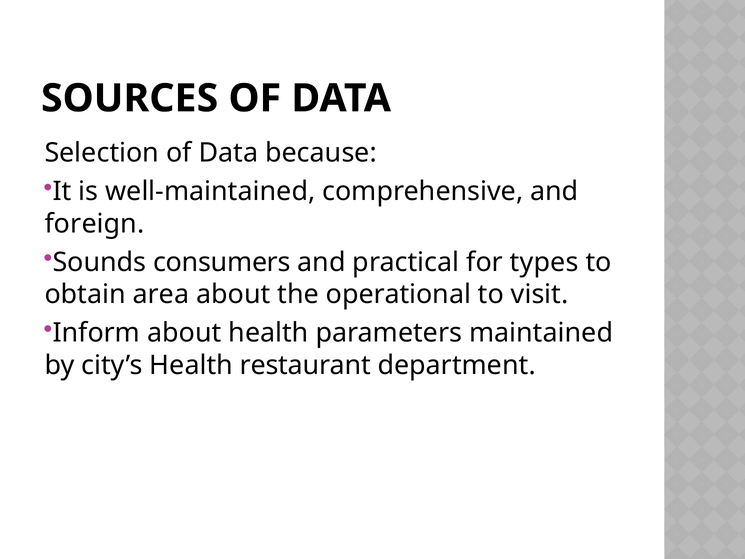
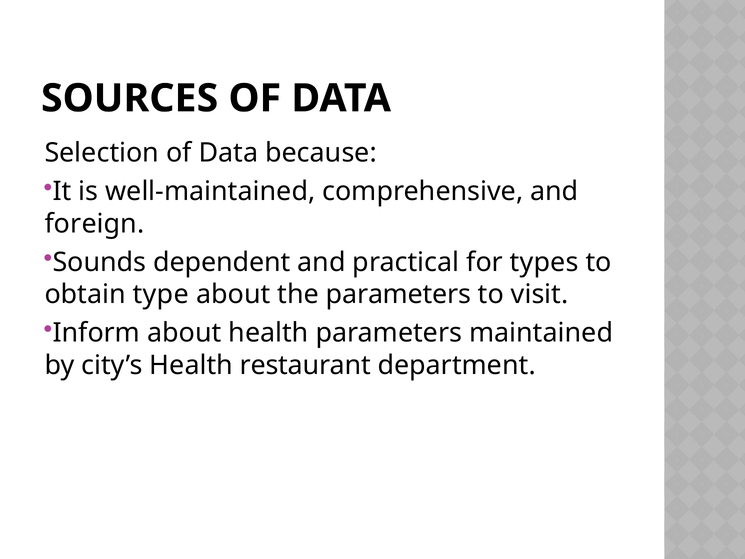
consumers: consumers -> dependent (222, 262)
area: area -> type (161, 294)
the operational: operational -> parameters (399, 294)
